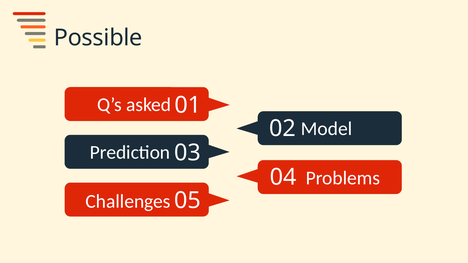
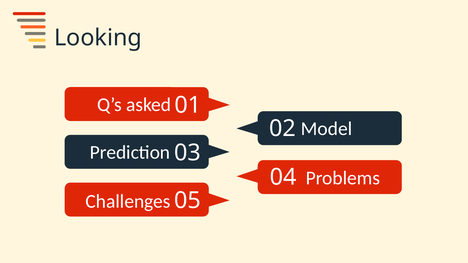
Possible: Possible -> Looking (98, 38)
